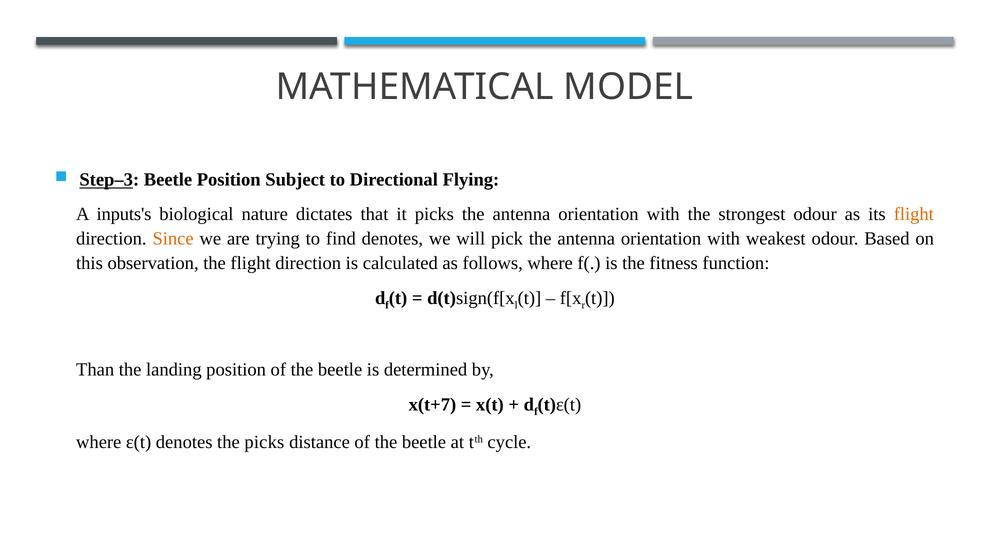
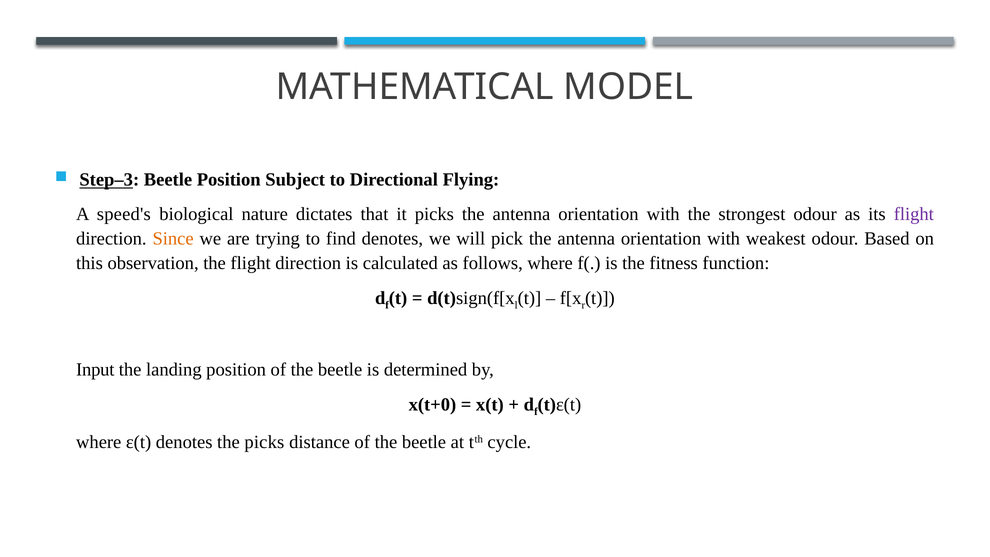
inputs's: inputs's -> speed's (124, 214)
flight colour: orange -> purple (914, 214)
Than: Than -> Input (95, 370)
x(t+7: x(t+7 -> x(t+0 (432, 404)
